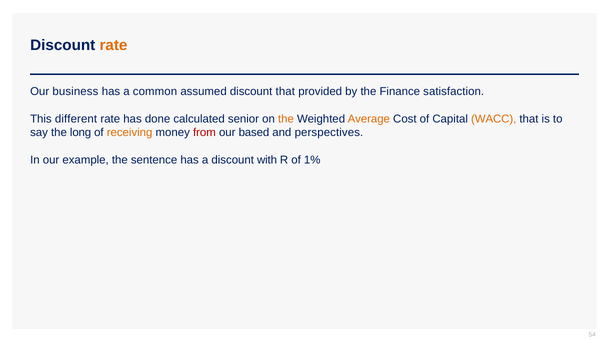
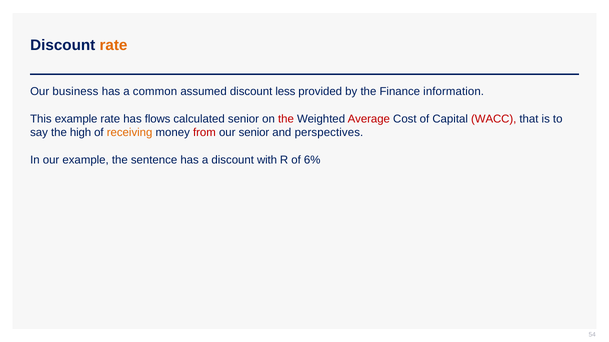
discount that: that -> less (285, 92)
satisfaction: satisfaction -> information (454, 92)
This different: different -> example (76, 119)
done: done -> flows (158, 119)
the colour: orange -> red (286, 119)
Average colour: orange -> red (369, 119)
WACC colour: orange -> red (494, 119)
long: long -> high (81, 133)
our based: based -> senior (254, 133)
1%: 1% -> 6% (312, 160)
